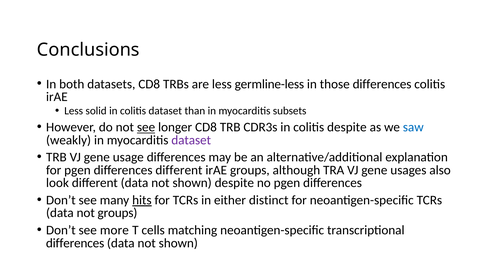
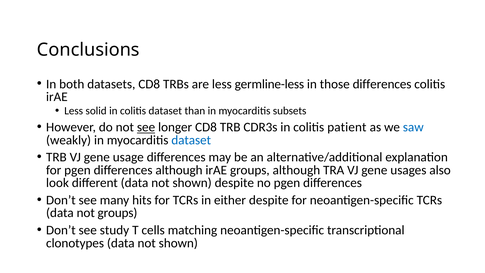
colitis despite: despite -> patient (347, 127)
dataset colour: purple -> blue (191, 140)
differences different: different -> although (179, 170)
hits underline: present -> none (142, 200)
either distinct: distinct -> despite (269, 200)
more: more -> study (114, 230)
differences: differences -> clonotypes (75, 243)
